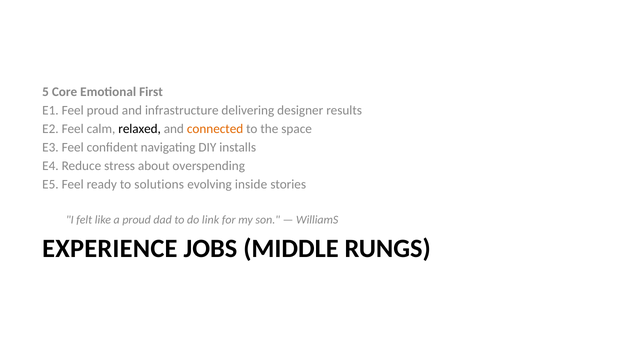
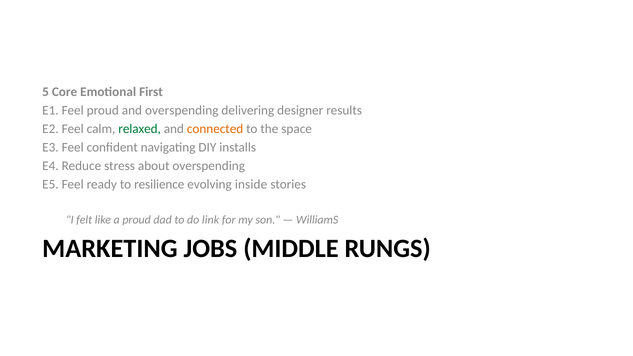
and infrastructure: infrastructure -> overspending (182, 110)
relaxed colour: black -> green (140, 129)
solutions: solutions -> resilience (159, 184)
EXPERIENCE: EXPERIENCE -> MARKETING (110, 249)
